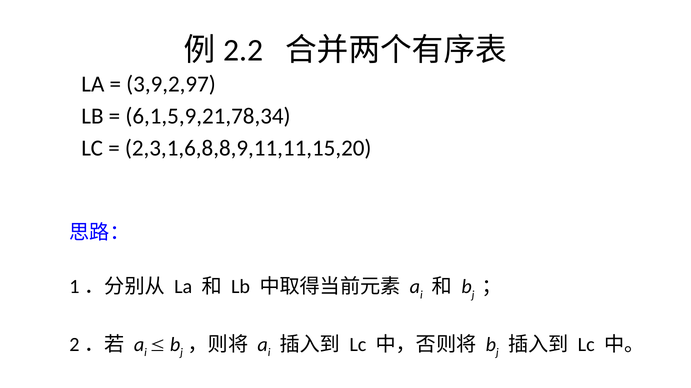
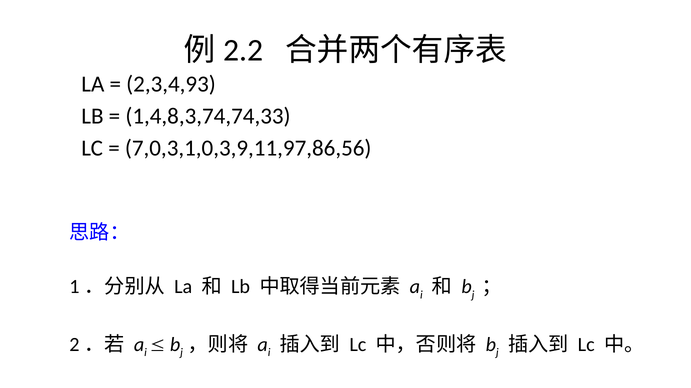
3,9,2,97: 3,9,2,97 -> 2,3,4,93 (171, 84)
6,1,5,9,21,78,34: 6,1,5,9,21,78,34 -> 1,4,8,3,74,74,33 (208, 116)
2,3,1,6,8,8,9,11,11,15,20: 2,3,1,6,8,8,9,11,11,15,20 -> 7,0,3,1,0,3,9,11,97,86,56 (248, 149)
